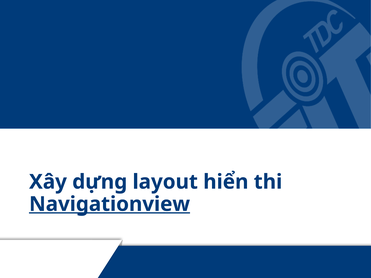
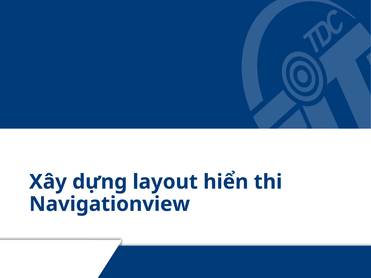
Navigationview underline: present -> none (110, 204)
